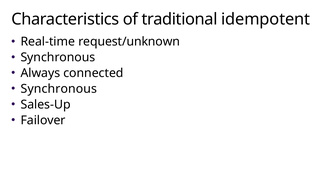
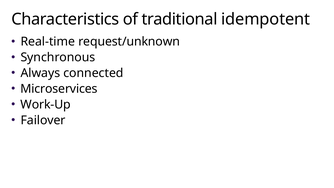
Synchronous: Synchronous -> Microservices (59, 89)
Sales-Up: Sales-Up -> Work-Up (46, 104)
